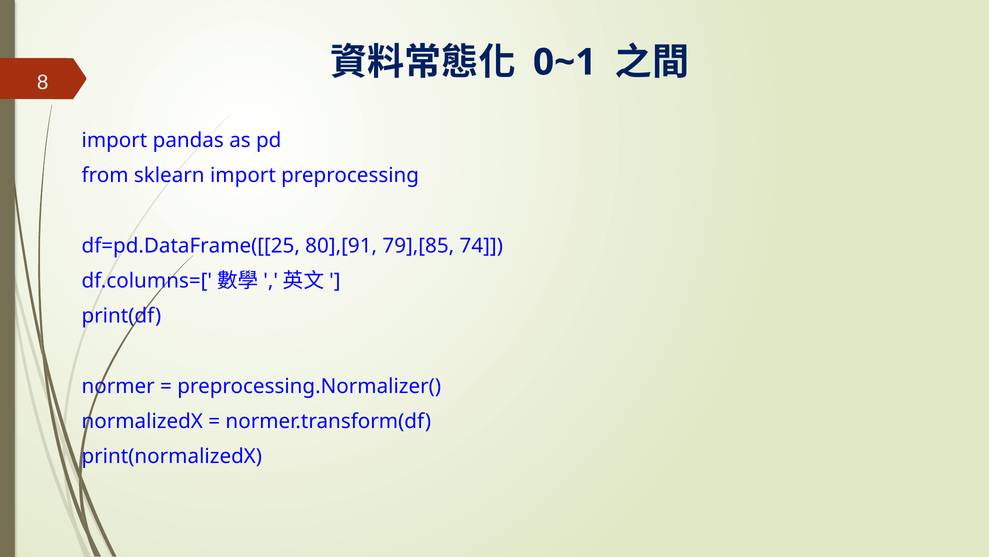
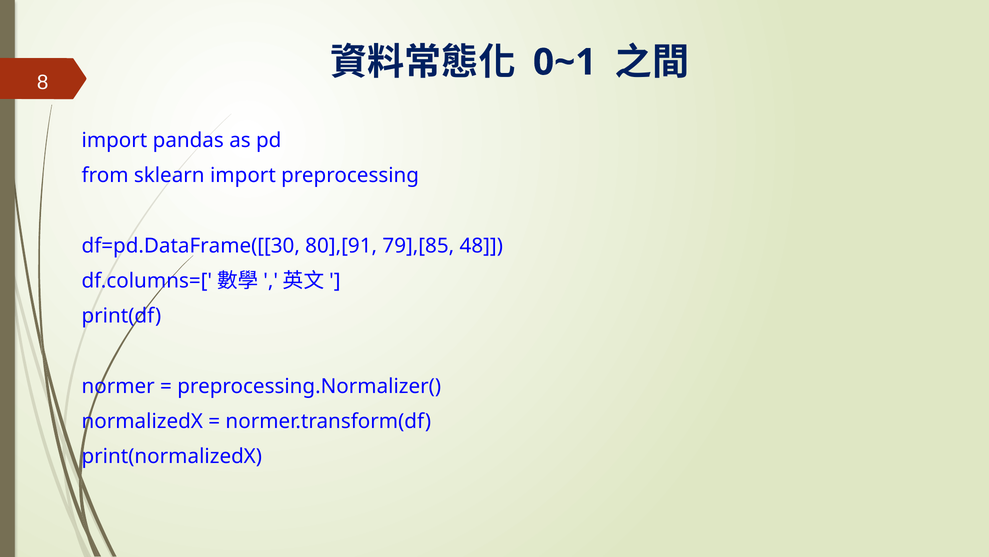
df=pd.DataFrame([[25: df=pd.DataFrame([[25 -> df=pd.DataFrame([[30 (191, 245)
74: 74 -> 48 (481, 245)
